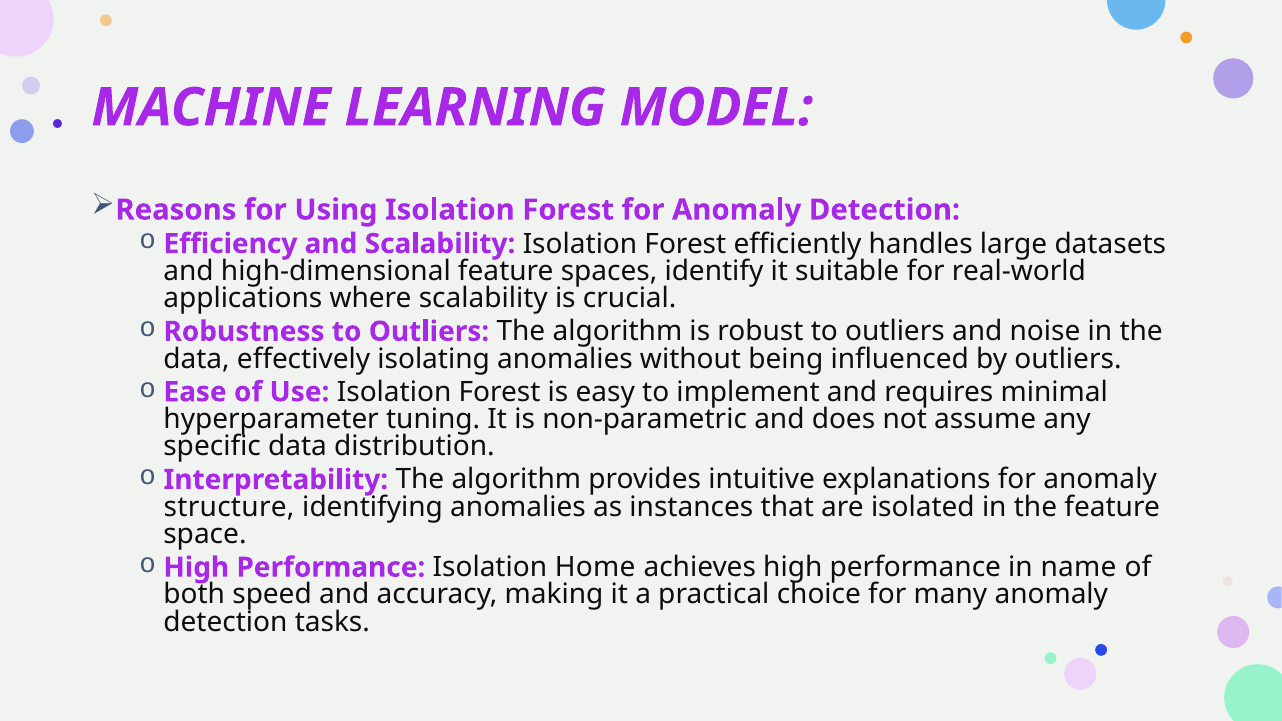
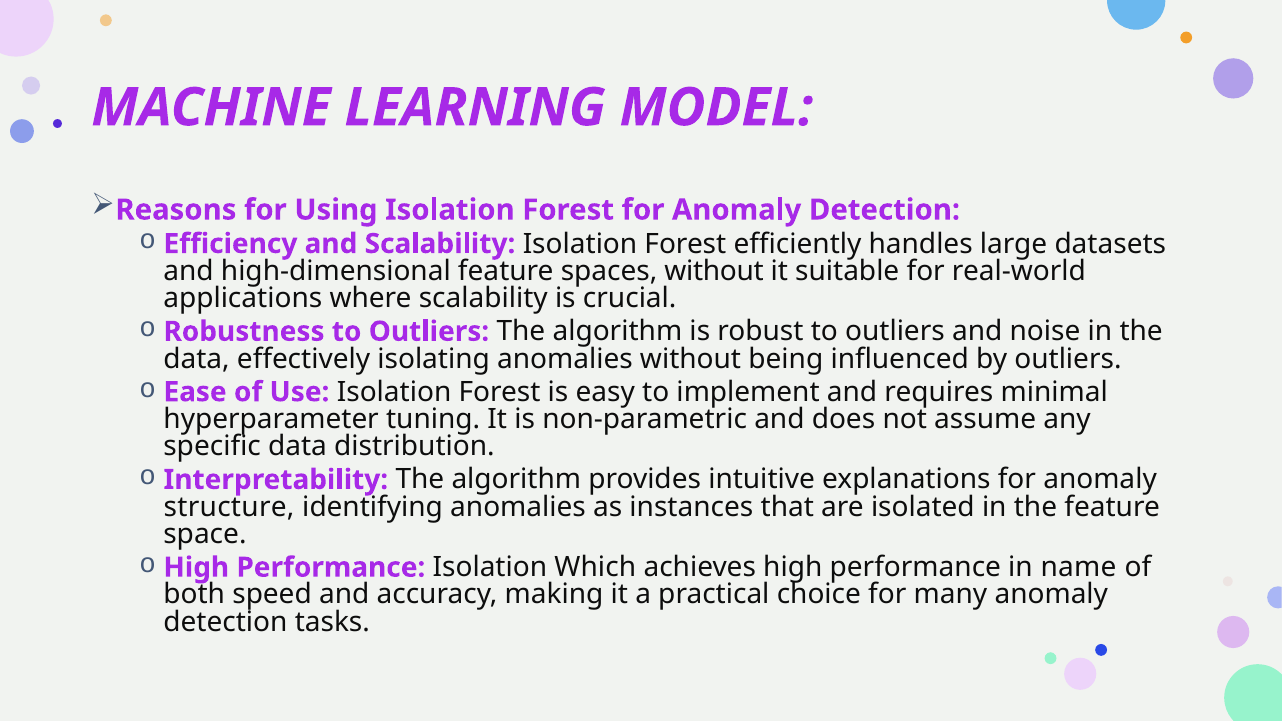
spaces identify: identify -> without (714, 271)
Home: Home -> Which (595, 568)
